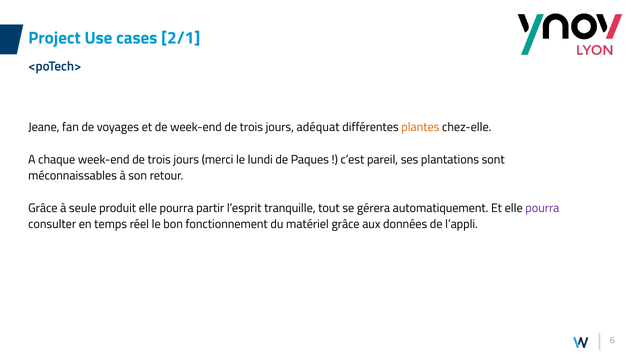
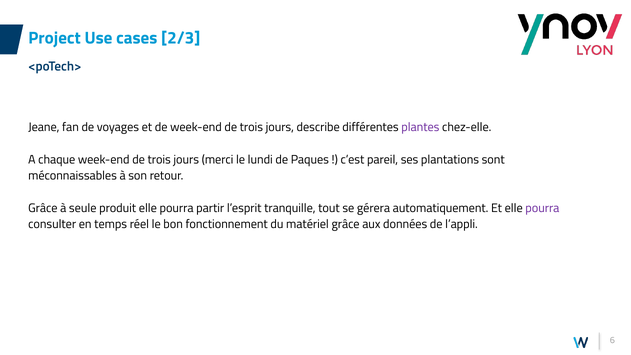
2/1: 2/1 -> 2/3 (181, 38)
adéquat: adéquat -> describe (318, 127)
plantes colour: orange -> purple (420, 127)
